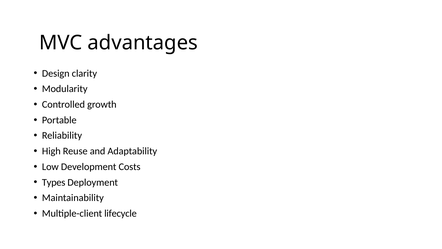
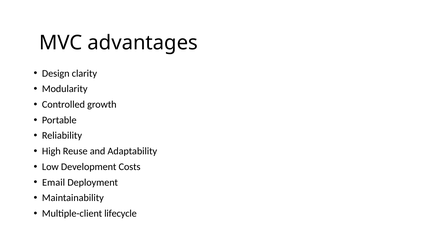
Types: Types -> Email (54, 182)
